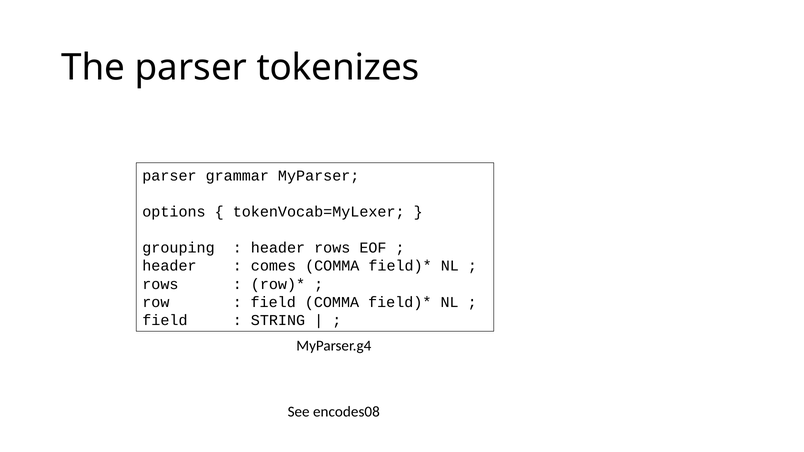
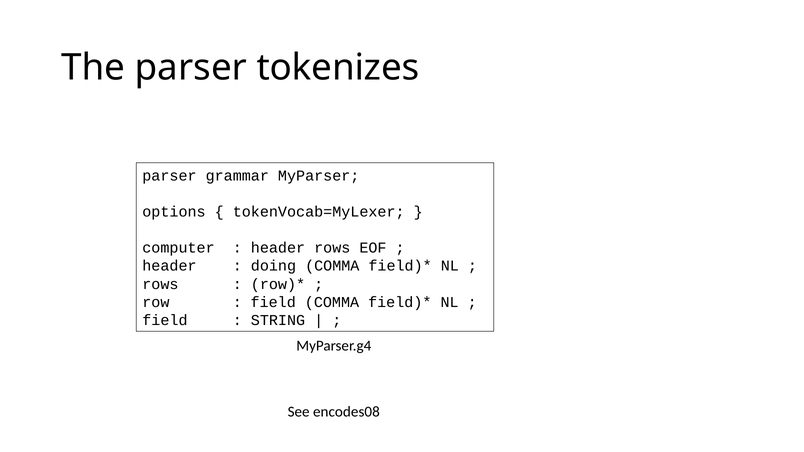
grouping: grouping -> computer (179, 248)
comes: comes -> doing (273, 266)
